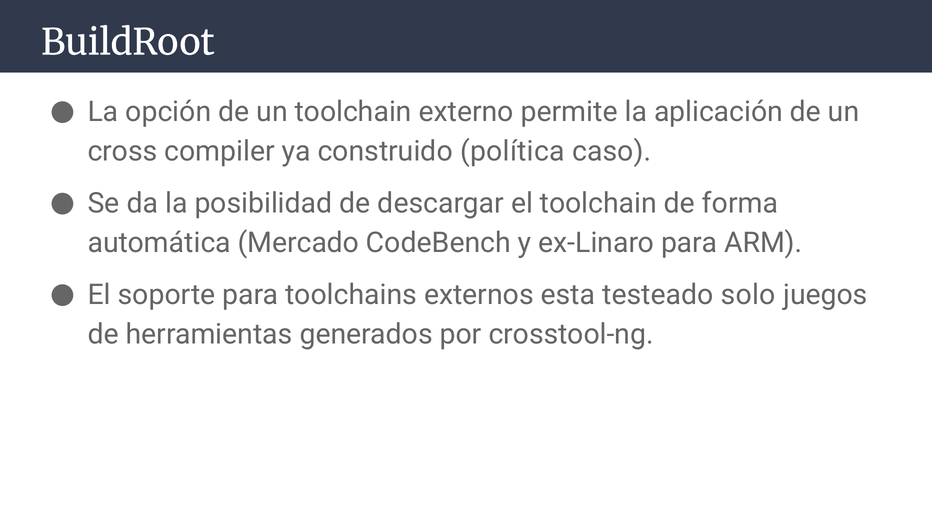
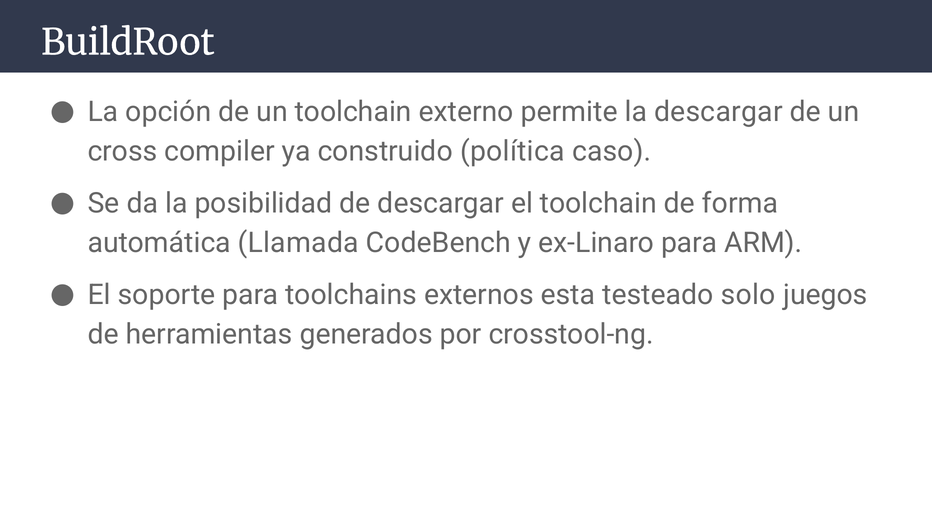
la aplicación: aplicación -> descargar (718, 112)
Mercado: Mercado -> Llamada (298, 243)
